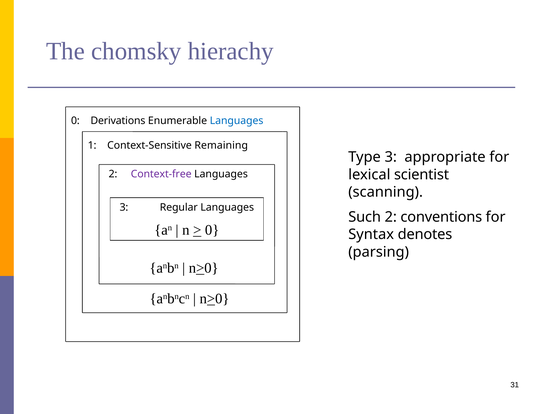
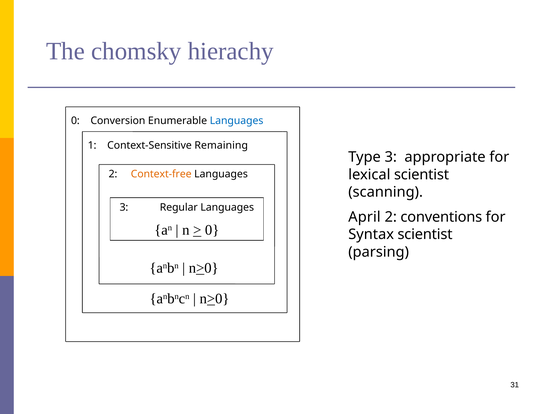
Derivations: Derivations -> Conversion (118, 121)
Context-free colour: purple -> orange (161, 174)
Such: Such -> April (364, 217)
Syntax denotes: denotes -> scientist (425, 234)
